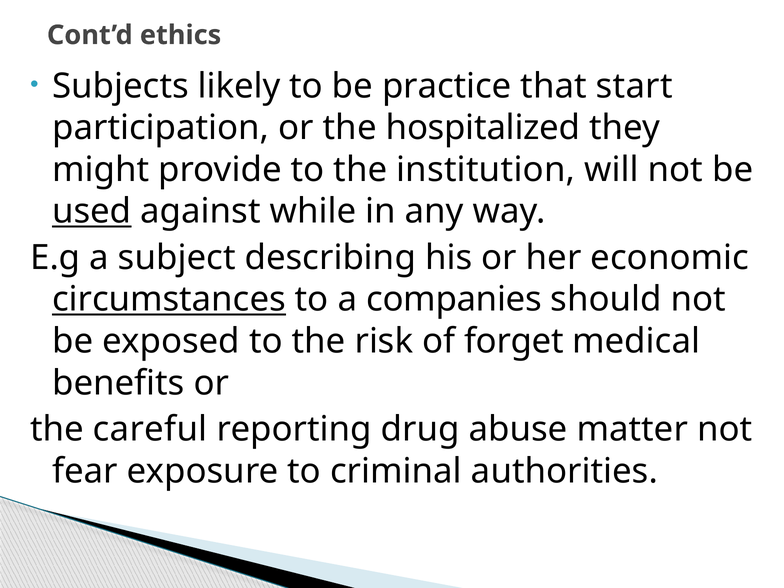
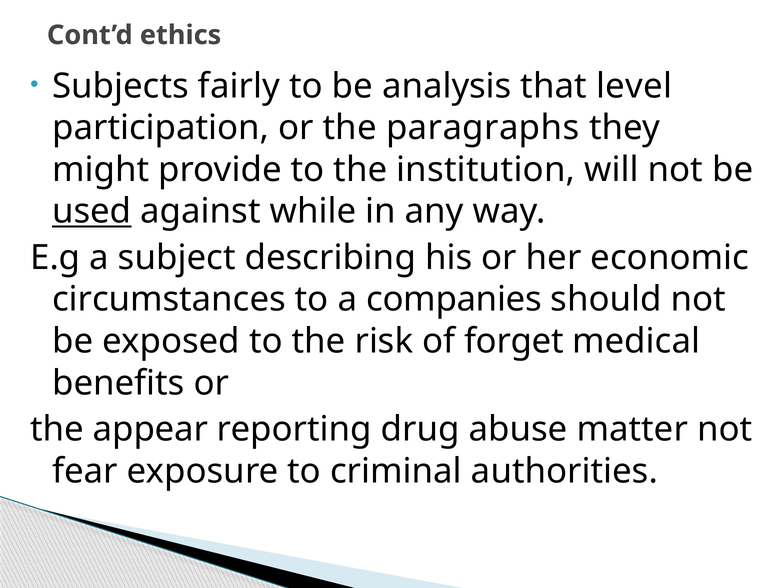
likely: likely -> fairly (239, 86)
practice: practice -> analysis (447, 86)
start: start -> level (634, 86)
hospitalized: hospitalized -> paragraphs (483, 128)
circumstances underline: present -> none (169, 299)
careful: careful -> appear (150, 429)
